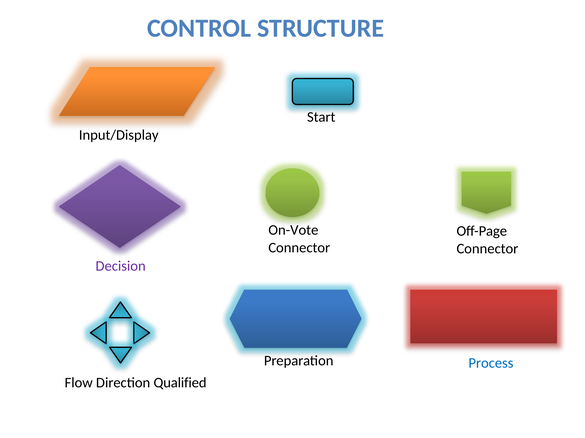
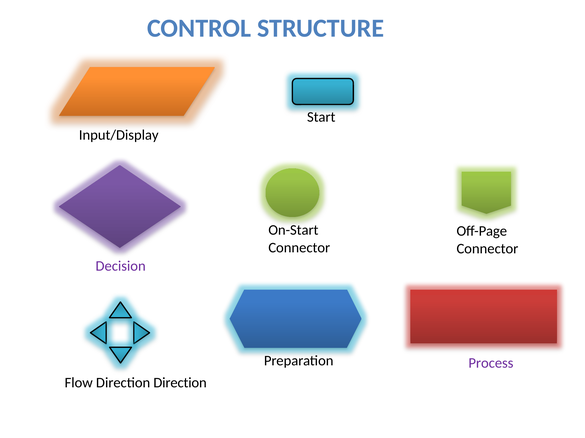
On-Vote: On-Vote -> On-Start (293, 230)
Process colour: blue -> purple (491, 364)
Direction Qualified: Qualified -> Direction (180, 383)
